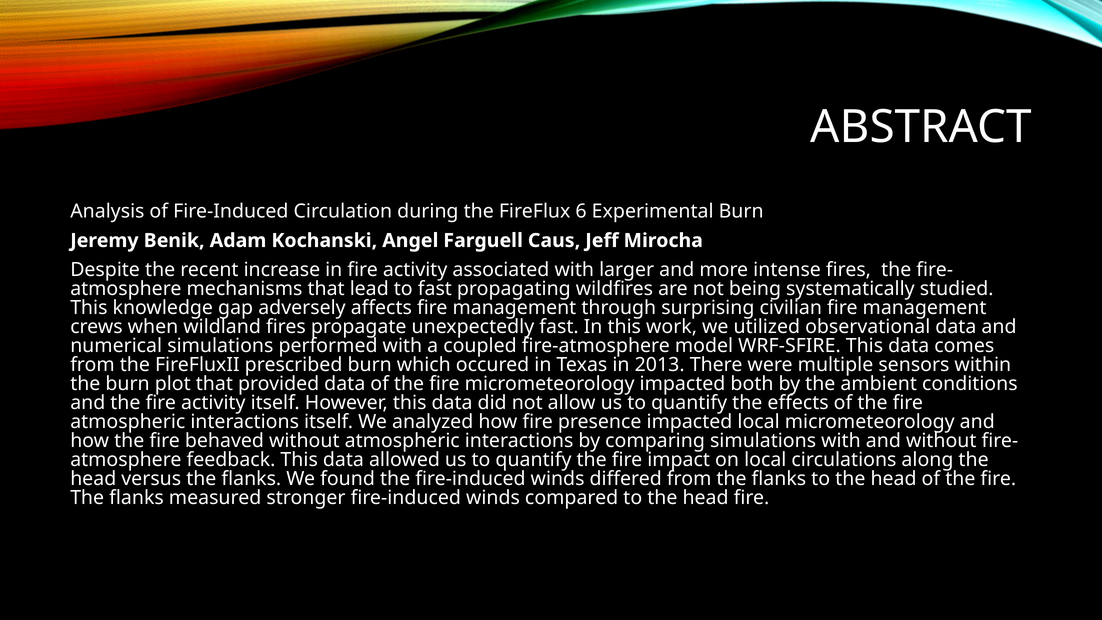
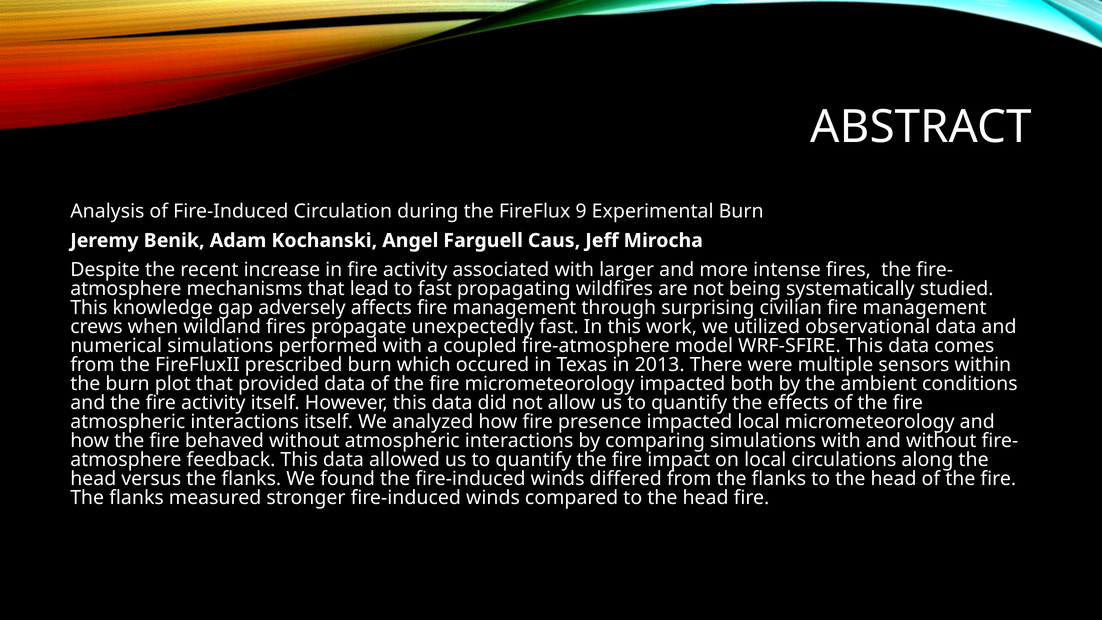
6: 6 -> 9 (581, 211)
